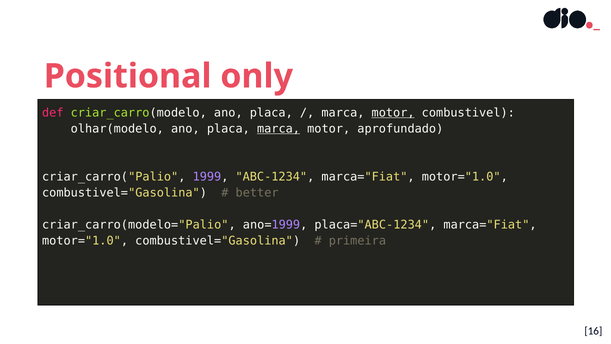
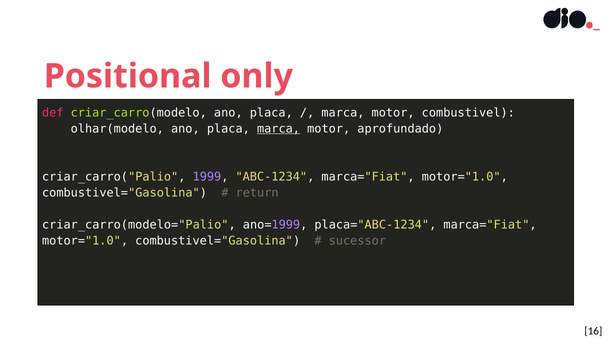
motor underline: present -> none (393, 112)
better: better -> return (257, 193)
primeira: primeira -> sucessor (357, 241)
